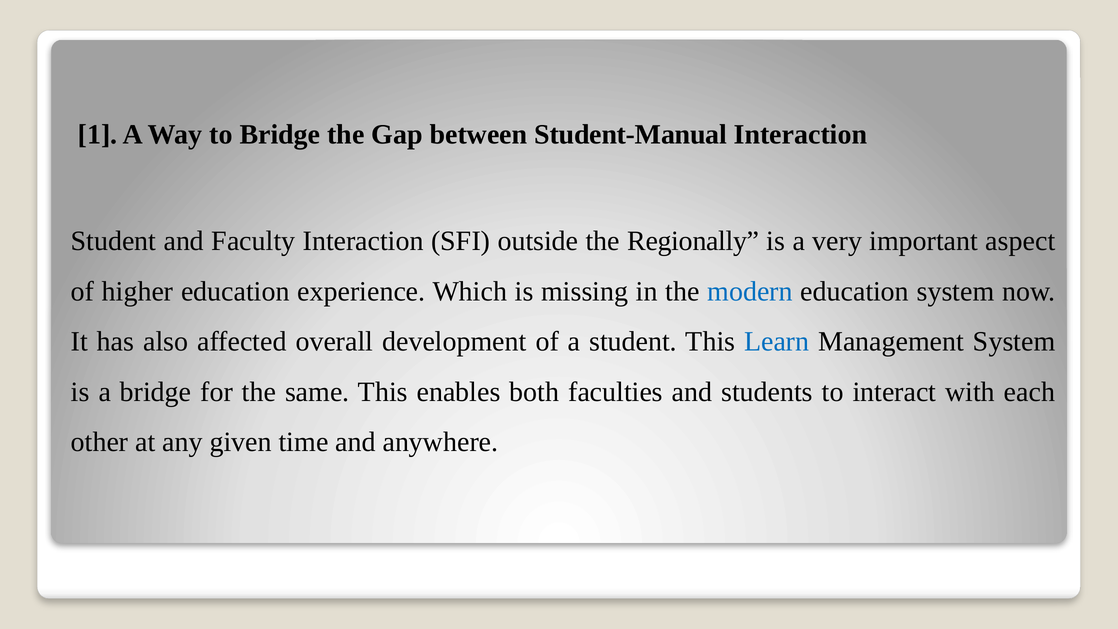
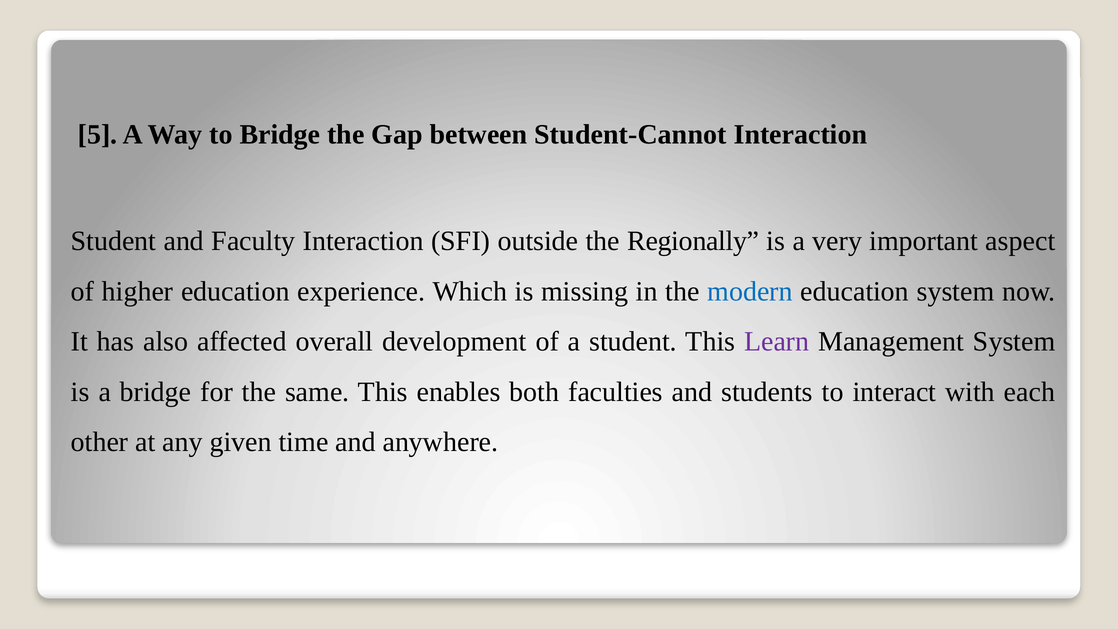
1: 1 -> 5 (98, 135)
Student-Manual: Student-Manual -> Student-Cannot (631, 135)
Learn colour: blue -> purple (777, 342)
